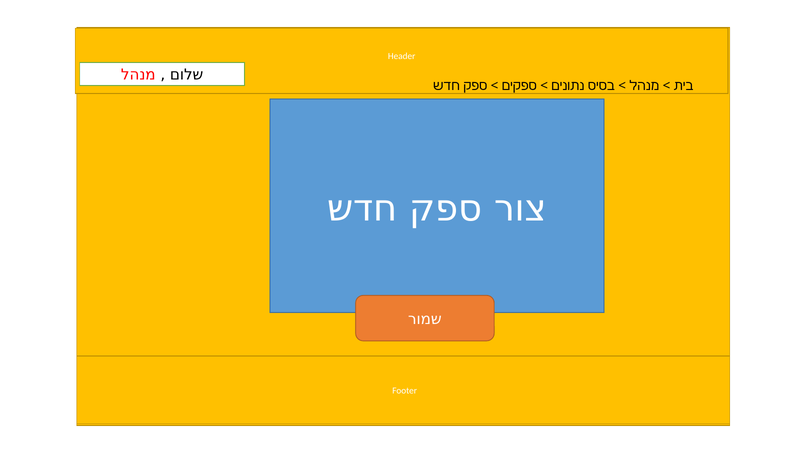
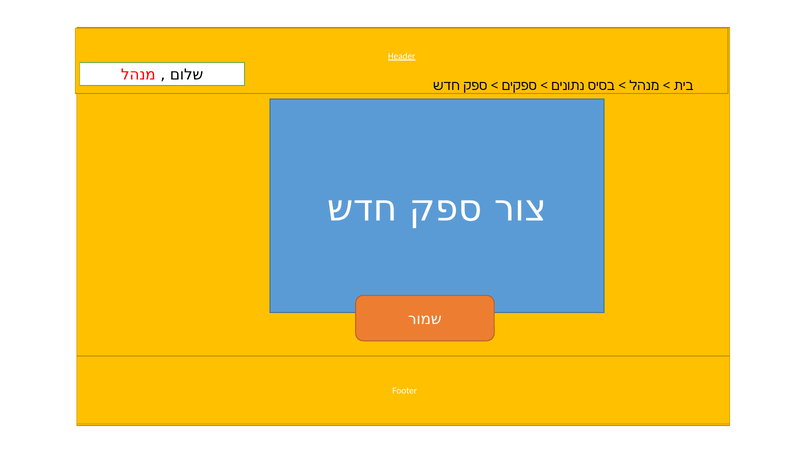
Header underline: none -> present (402, 56)
